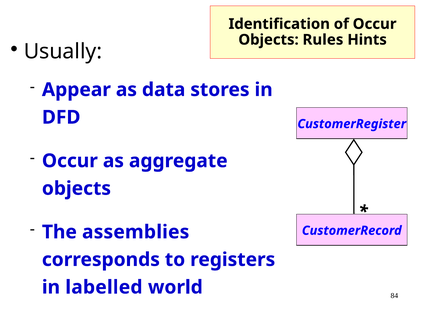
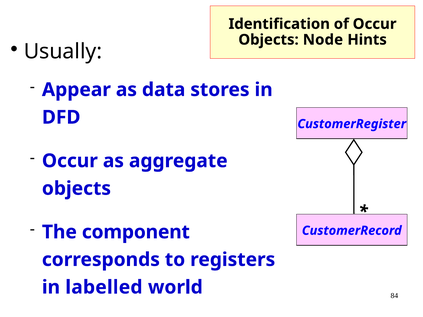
Rules: Rules -> Node (323, 40)
assemblies: assemblies -> component (136, 232)
